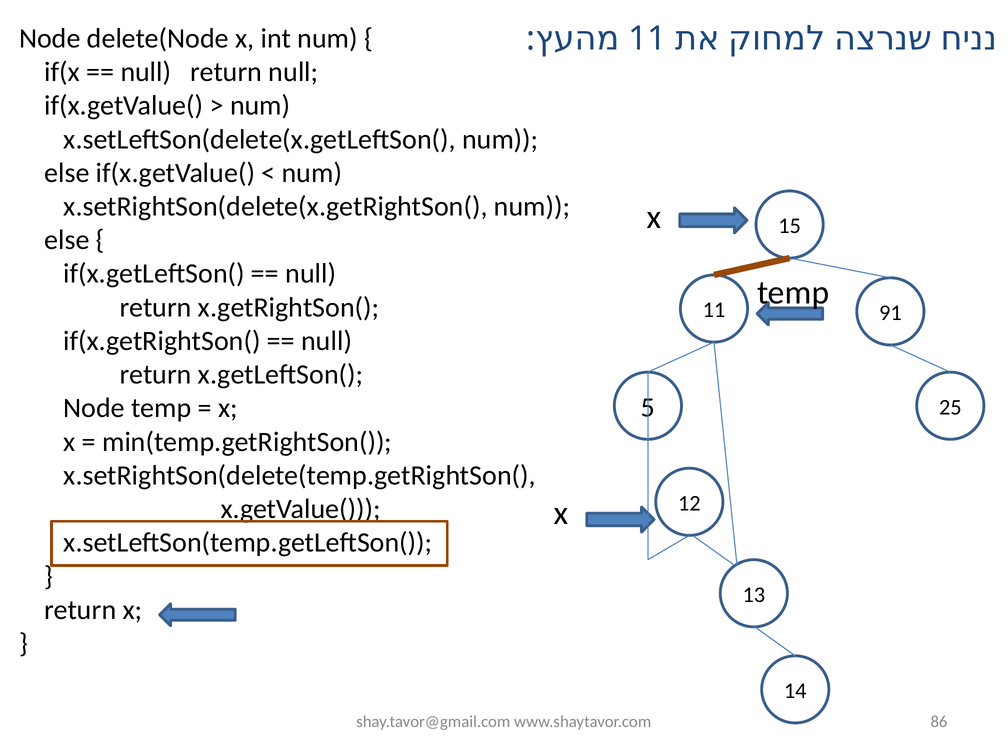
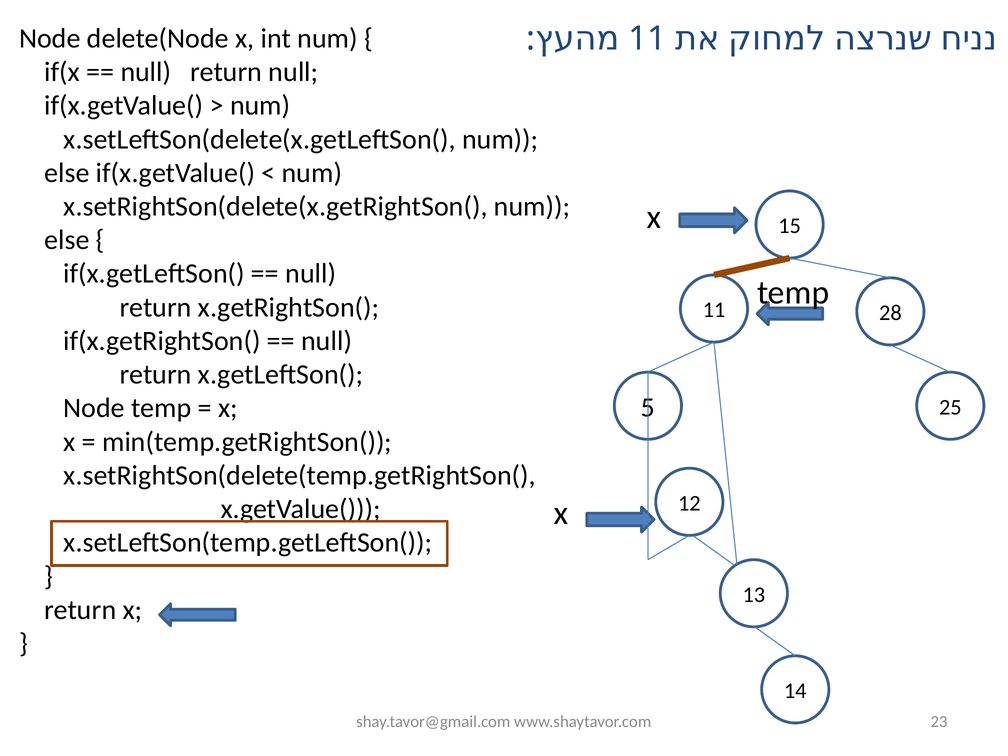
91: 91 -> 28 (890, 313)
86: 86 -> 23 (939, 722)
